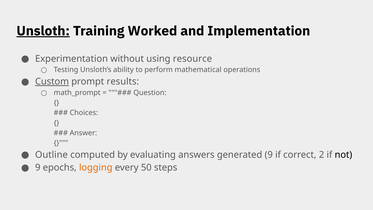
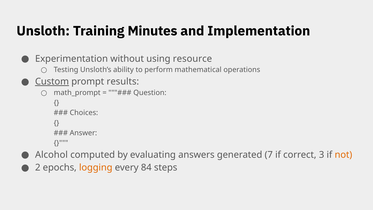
Unsloth underline: present -> none (43, 31)
Worked: Worked -> Minutes (152, 31)
Outline: Outline -> Alcohol (51, 155)
generated 9: 9 -> 7 (269, 155)
2: 2 -> 3 (322, 155)
not colour: black -> orange (343, 155)
9: 9 -> 2 (38, 167)
50: 50 -> 84 (146, 167)
